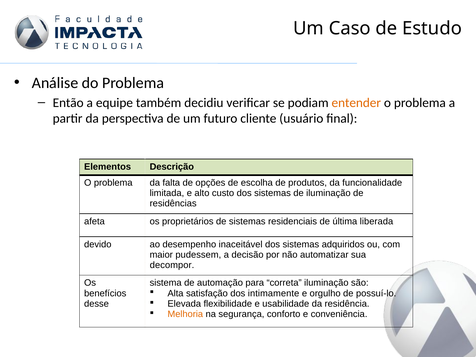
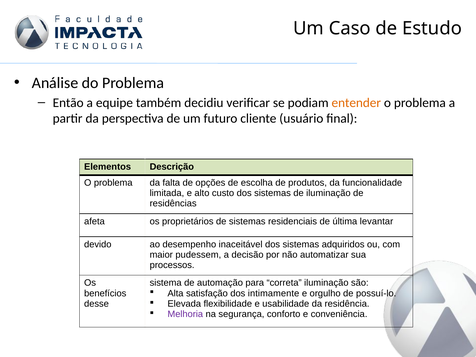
liberada: liberada -> levantar (377, 221)
decompor: decompor -> processos (172, 265)
Melhoria colour: orange -> purple (185, 314)
